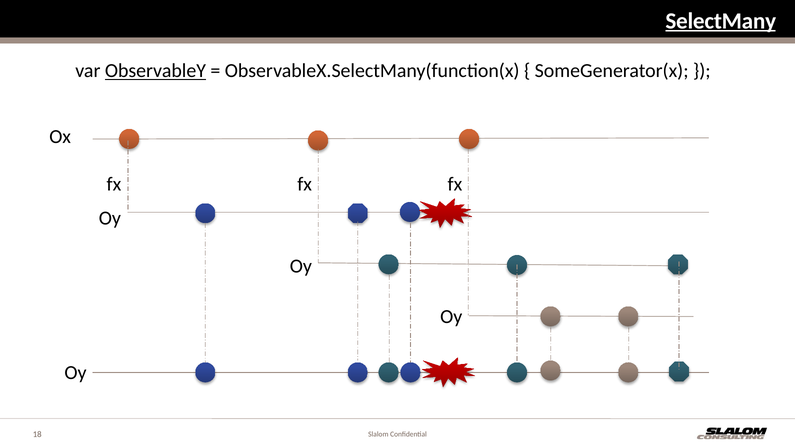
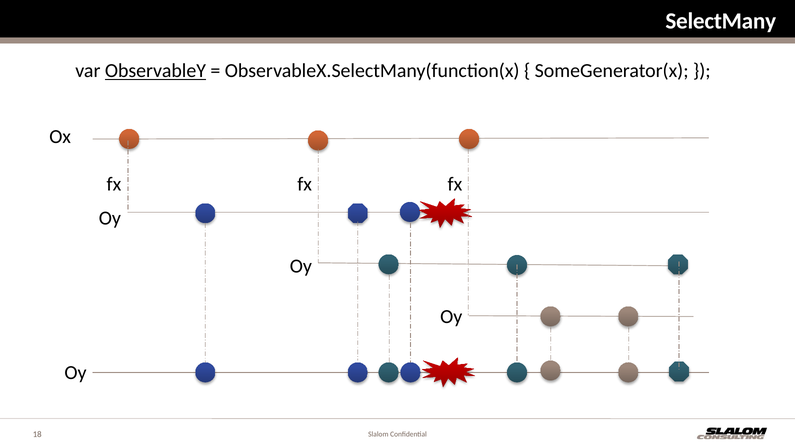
SelectMany underline: present -> none (721, 21)
